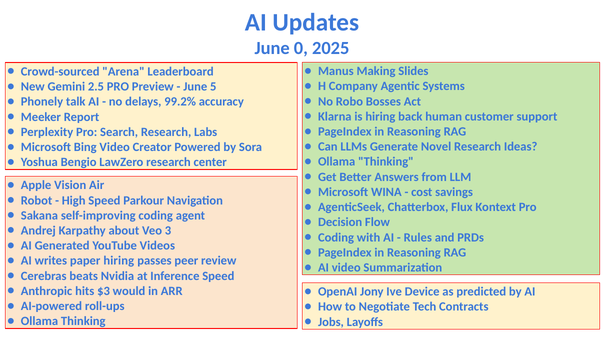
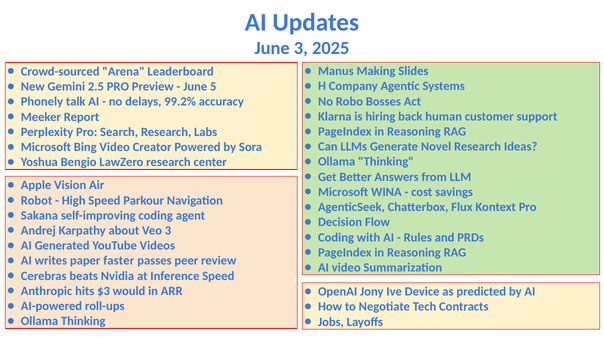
June 0: 0 -> 3 (301, 48)
paper hiring: hiring -> faster (119, 261)
